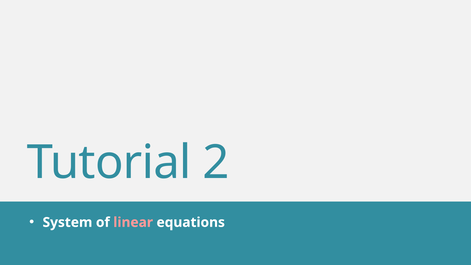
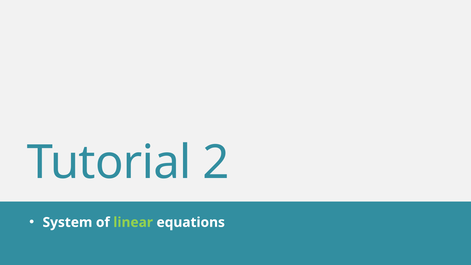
linear colour: pink -> light green (133, 222)
